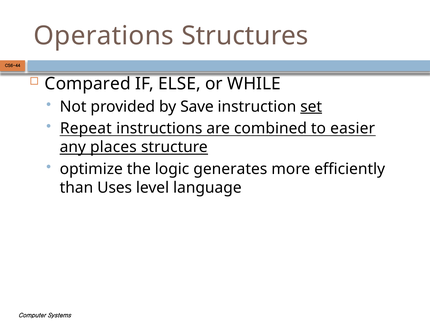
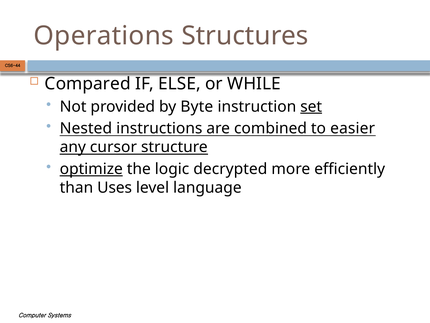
Save: Save -> Byte (197, 106)
Repeat: Repeat -> Nested (86, 128)
places: places -> cursor (113, 147)
optimize underline: none -> present (91, 169)
generates: generates -> decrypted (230, 169)
